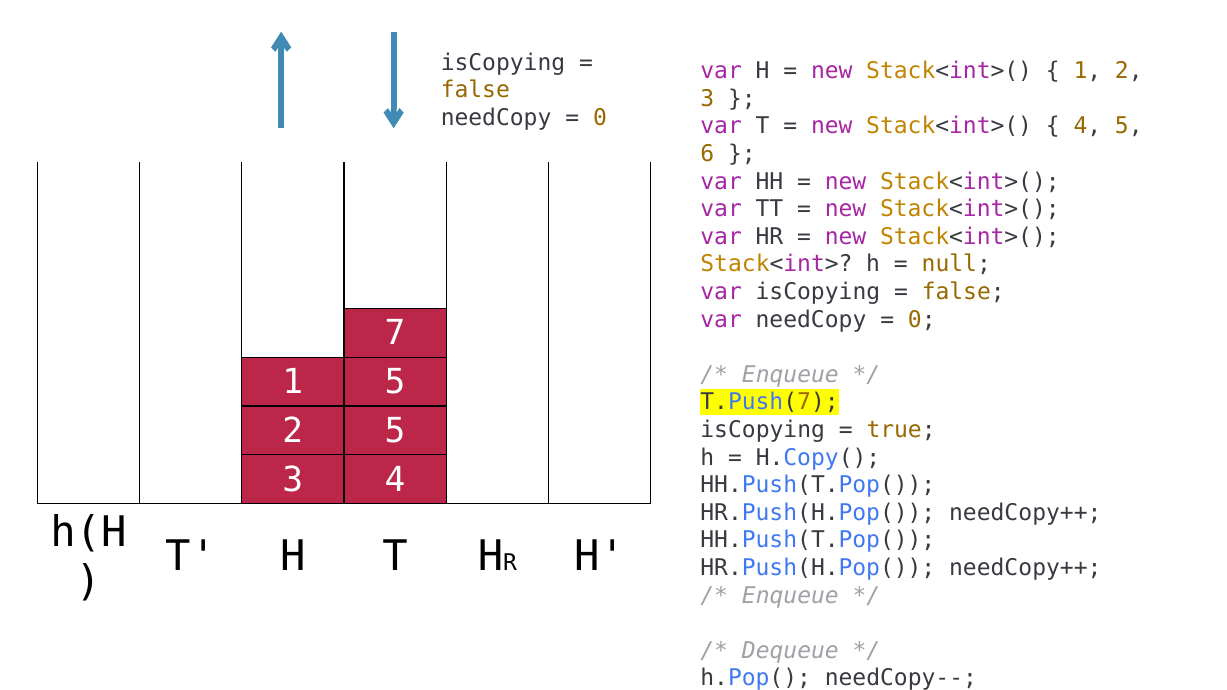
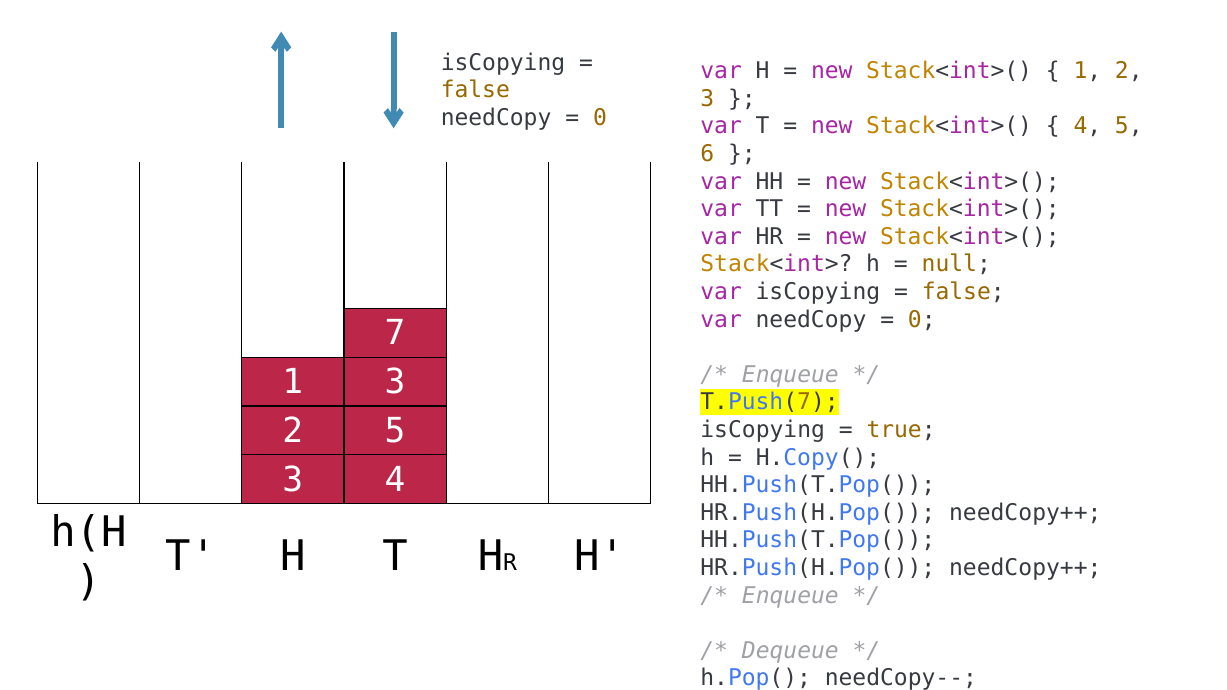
1 5: 5 -> 3 (395, 382)
